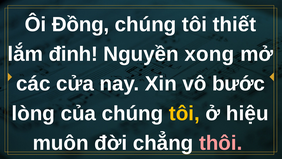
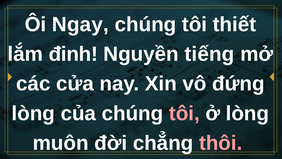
Đồng: Đồng -> Ngay (80, 24)
xong: xong -> tiếng (209, 54)
bước: bước -> đứng (238, 84)
tôi colour: yellow -> pink (184, 113)
ở hiệu: hiệu -> lòng (247, 113)
